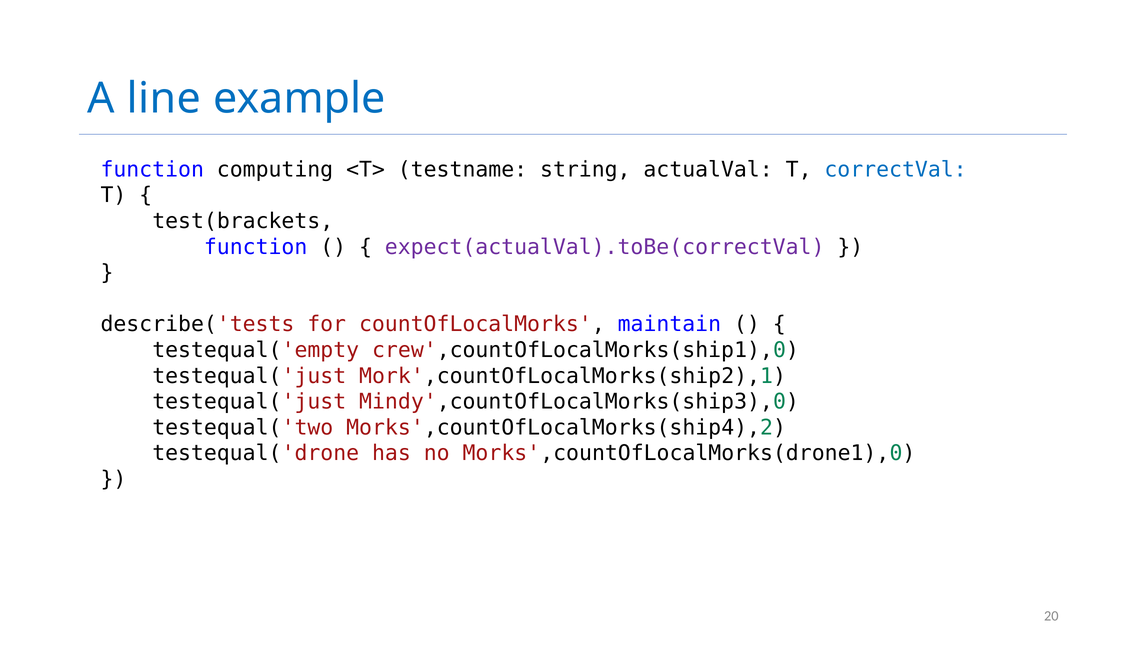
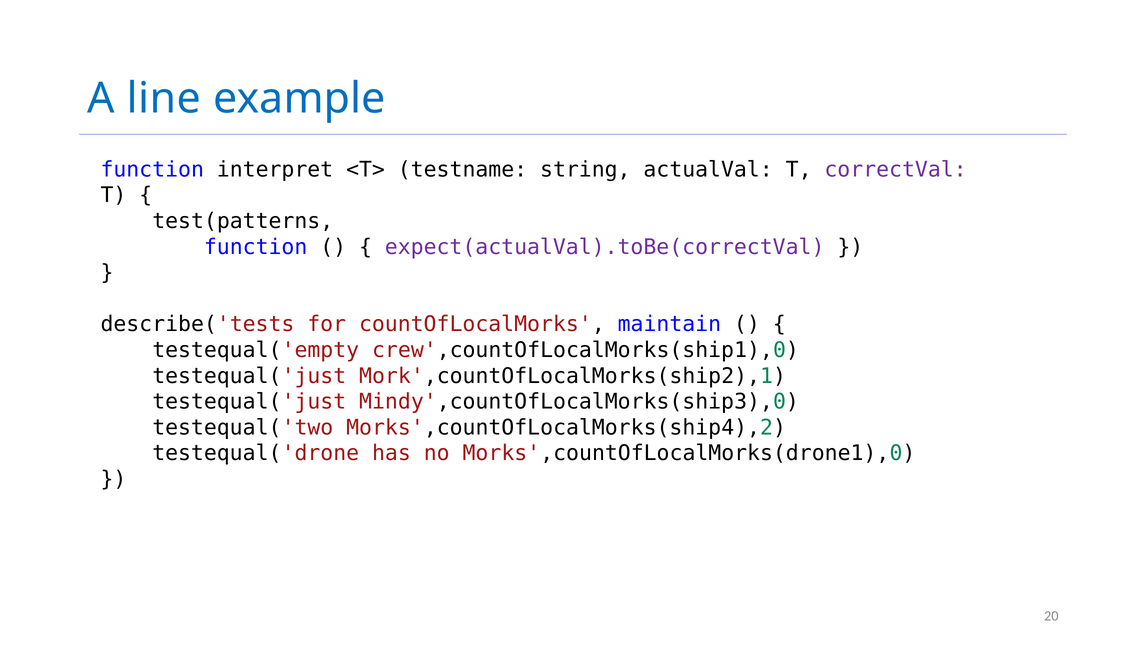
computing: computing -> interpret (275, 169)
correctVal colour: blue -> purple (896, 169)
test(brackets: test(brackets -> test(patterns (243, 221)
